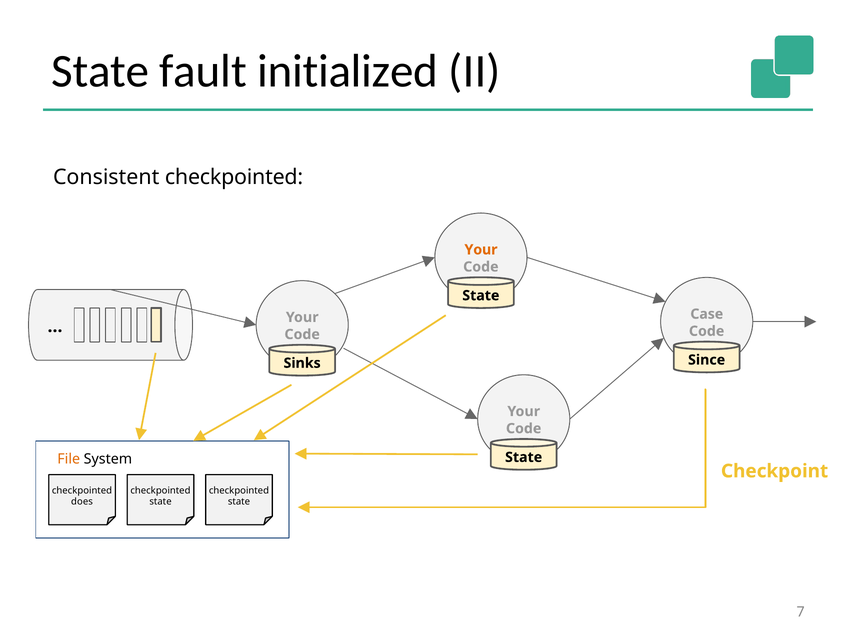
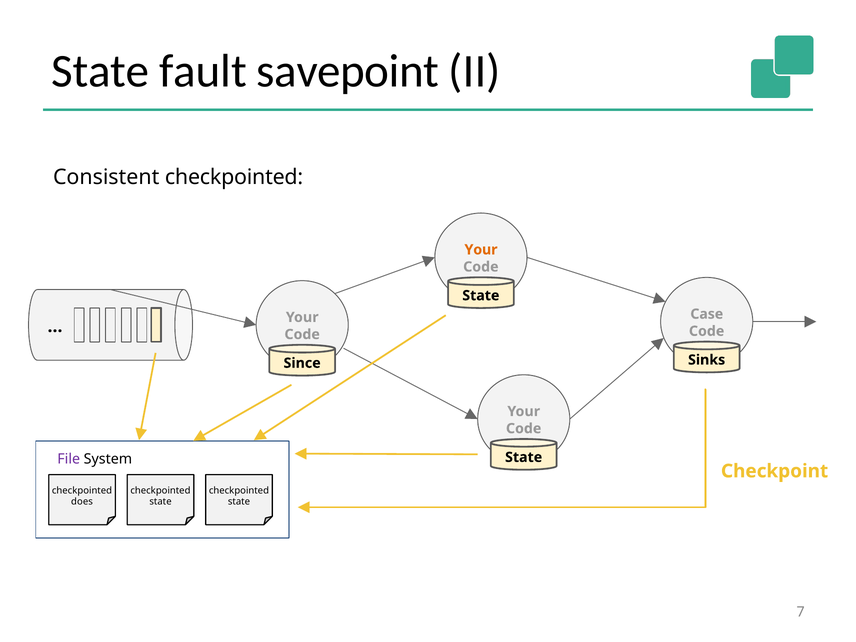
initialized: initialized -> savepoint (348, 71)
Since: Since -> Sinks (707, 360)
Sinks: Sinks -> Since (302, 363)
File colour: orange -> purple (69, 459)
